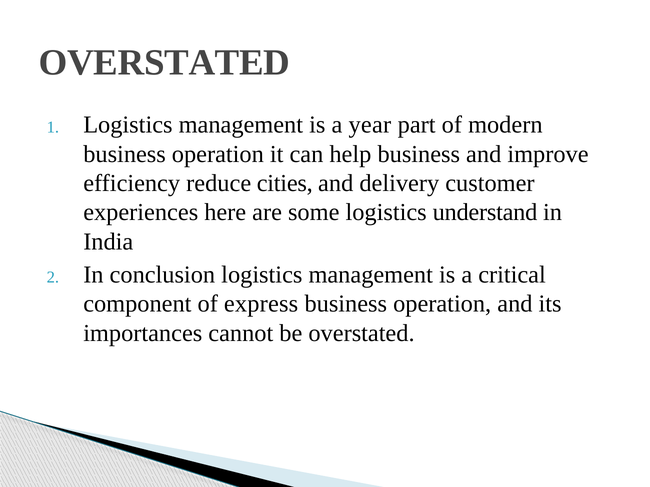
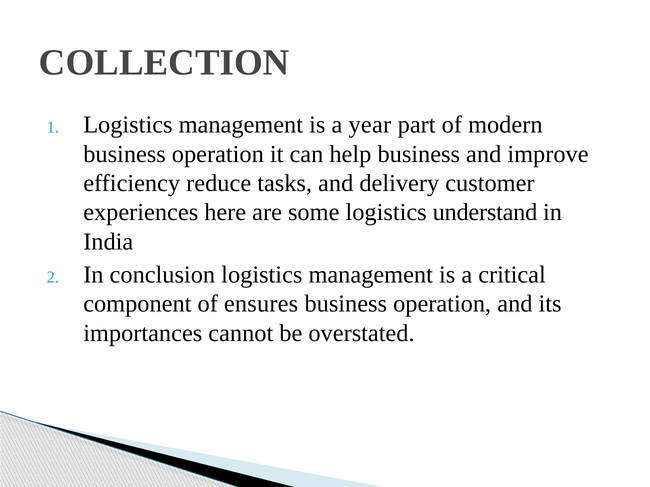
OVERSTATED: OVERSTATED -> COLLECTION (164, 63)
cities: cities -> tasks (285, 183)
express: express -> ensures (261, 304)
